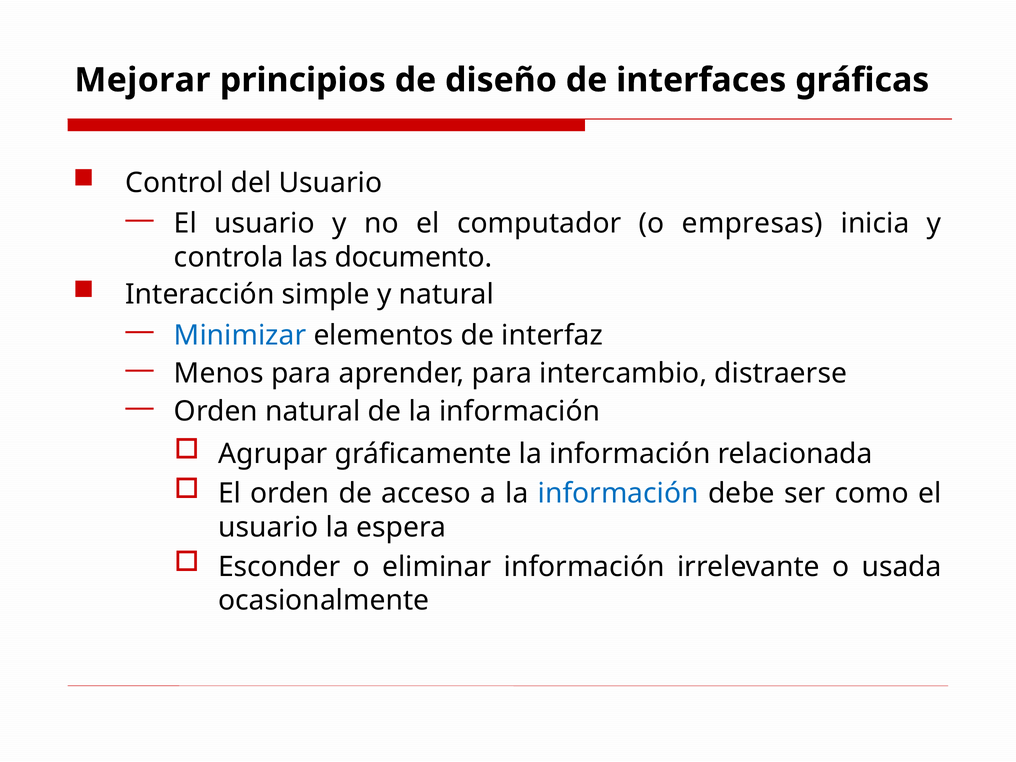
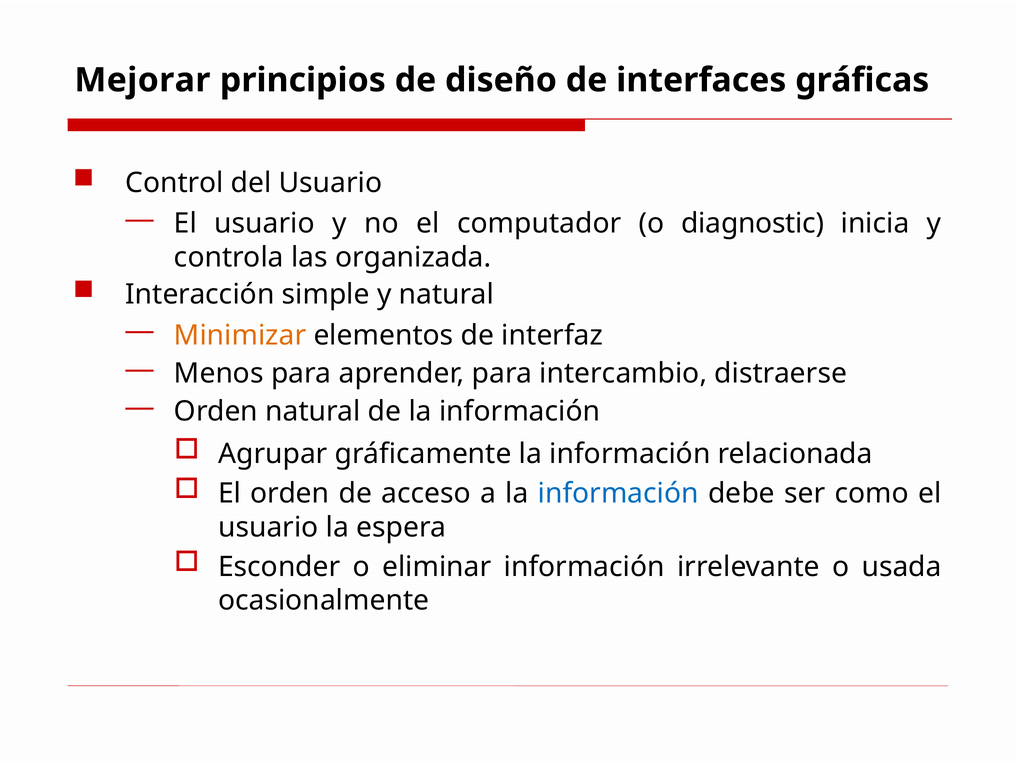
empresas: empresas -> diagnostic (753, 224)
documento: documento -> organizada (413, 258)
Minimizar colour: blue -> orange (240, 335)
